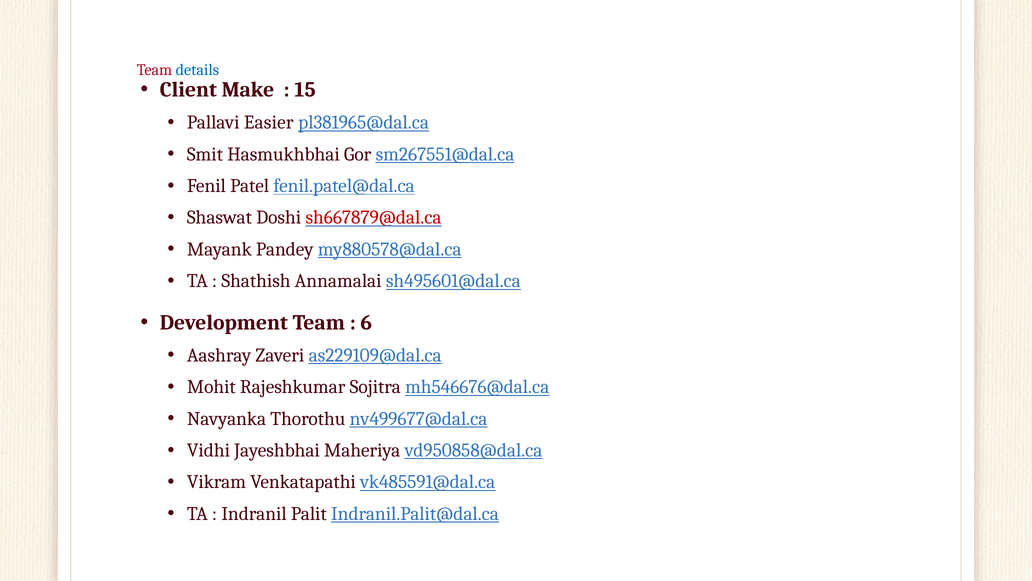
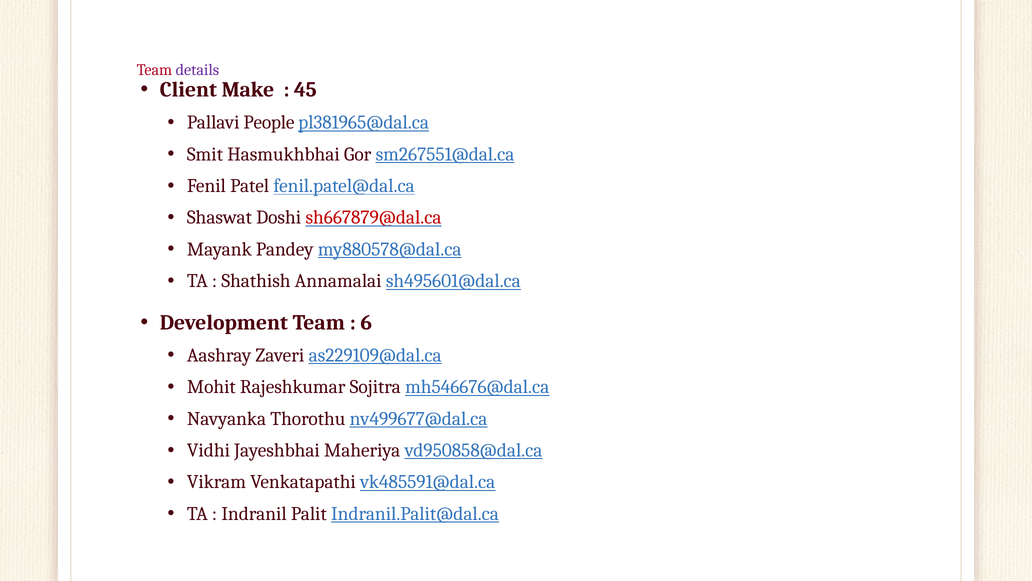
details colour: blue -> purple (197, 70)
15: 15 -> 45 (305, 90)
Easier: Easier -> People (269, 122)
